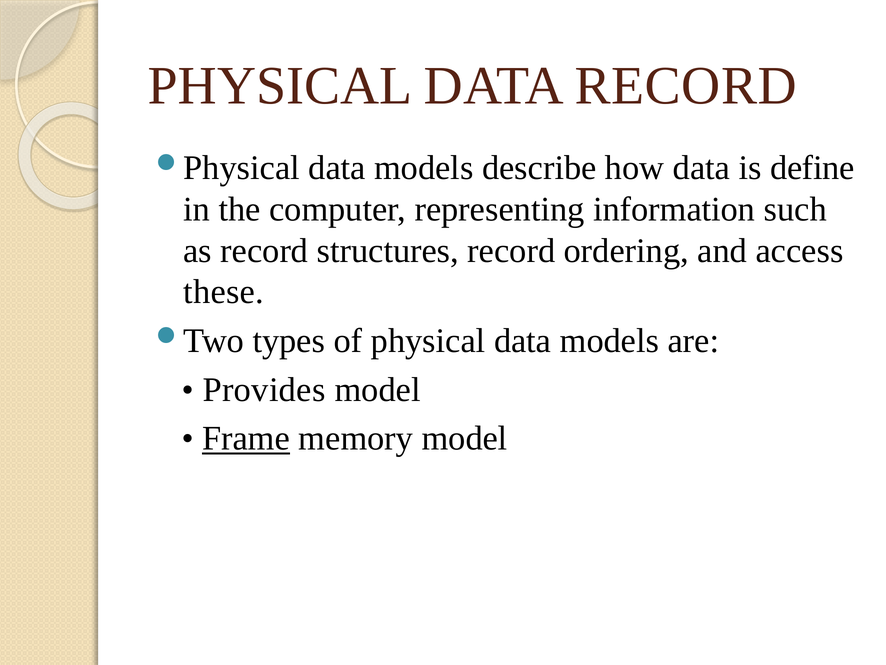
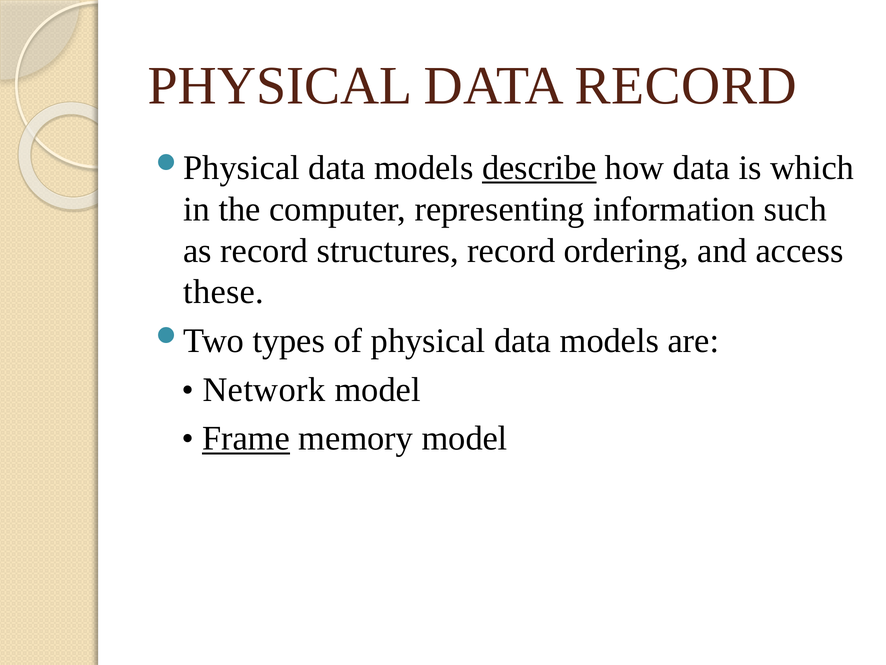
describe underline: none -> present (539, 168)
define: define -> which (812, 168)
Provides: Provides -> Network (264, 389)
